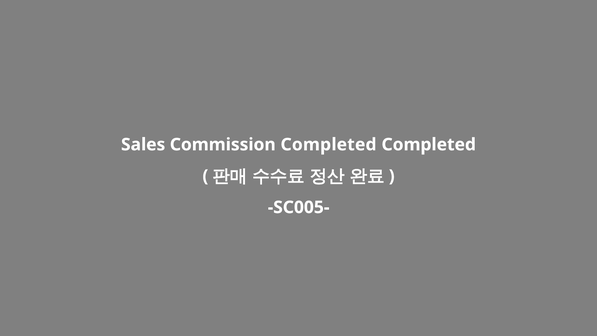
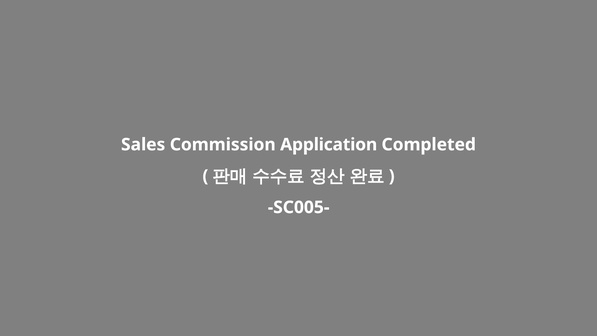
Commission Completed: Completed -> Application (329, 145)
